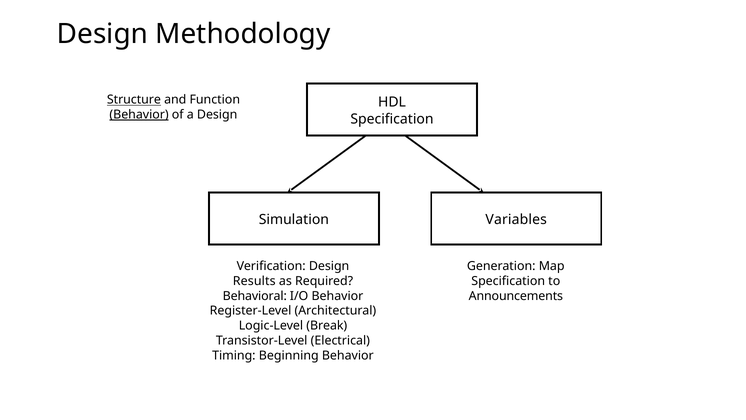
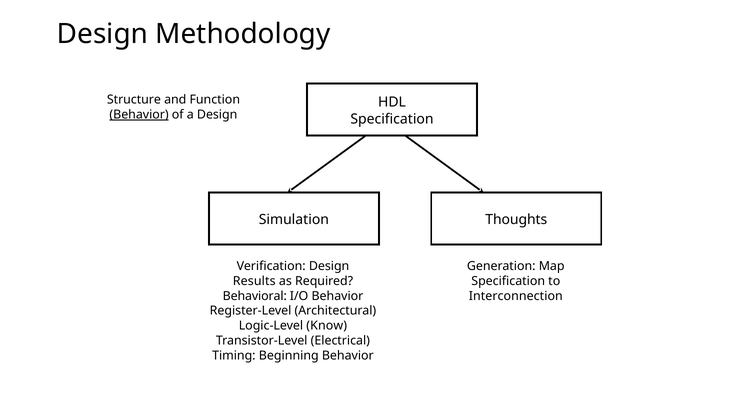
Structure underline: present -> none (134, 100)
Variables: Variables -> Thoughts (516, 219)
Announcements: Announcements -> Interconnection (516, 296)
Break: Break -> Know (327, 325)
